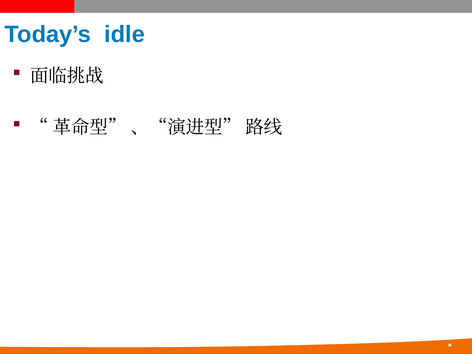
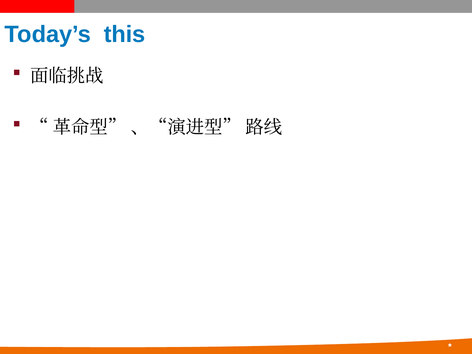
idle: idle -> this (125, 34)
